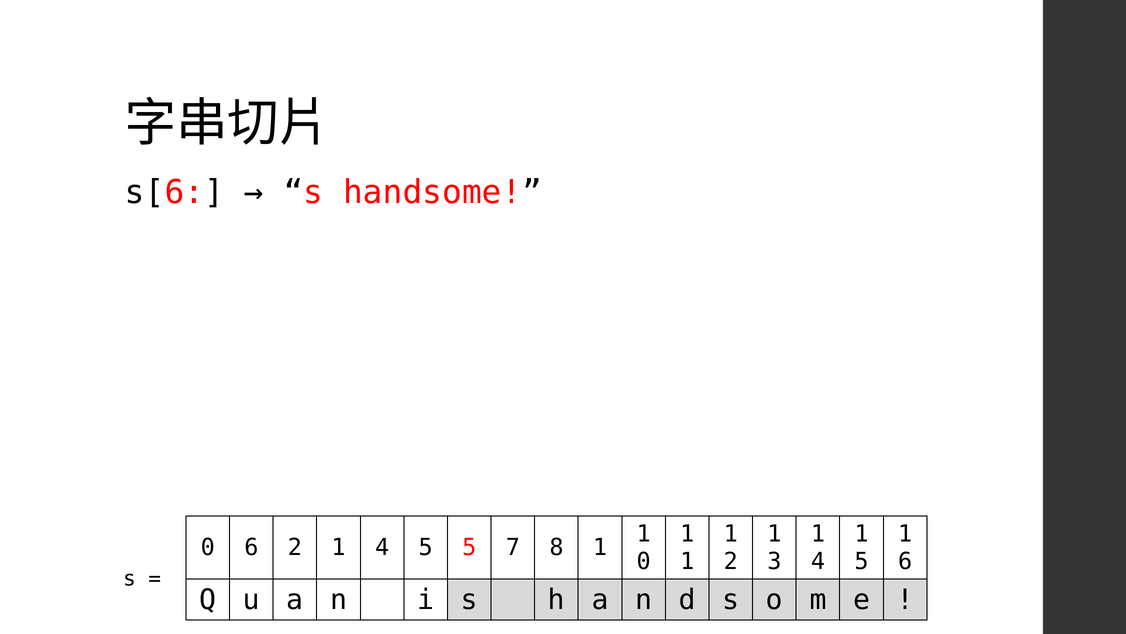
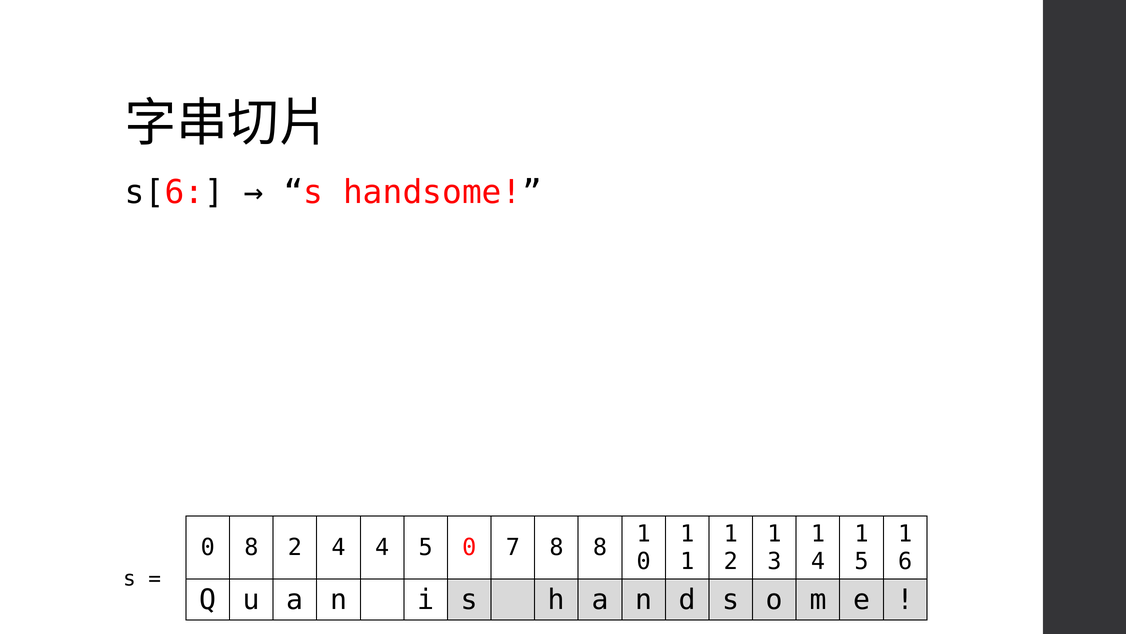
0 6: 6 -> 8 (251, 547)
1: 1 -> 4 (339, 547)
5 5: 5 -> 0 (469, 547)
8 1: 1 -> 8 (600, 547)
